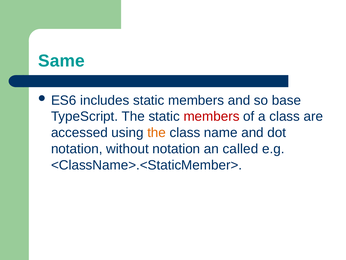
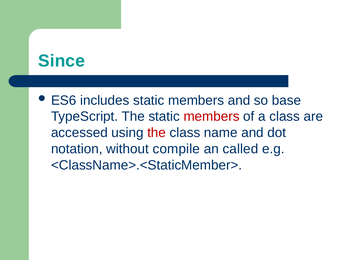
Same: Same -> Since (62, 61)
the colour: orange -> red (157, 132)
without notation: notation -> compile (176, 149)
